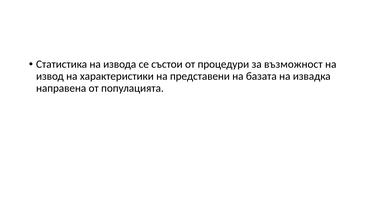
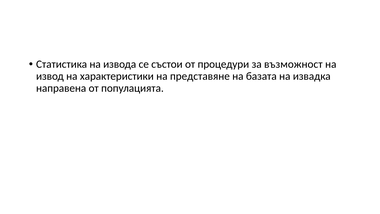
представени: представени -> представяне (200, 76)
